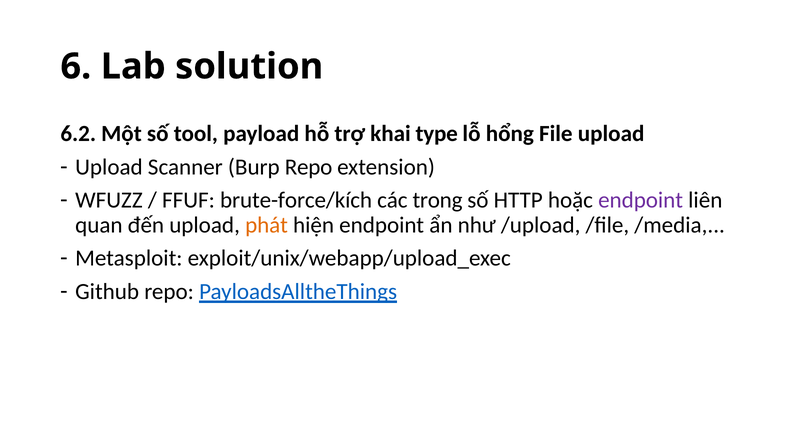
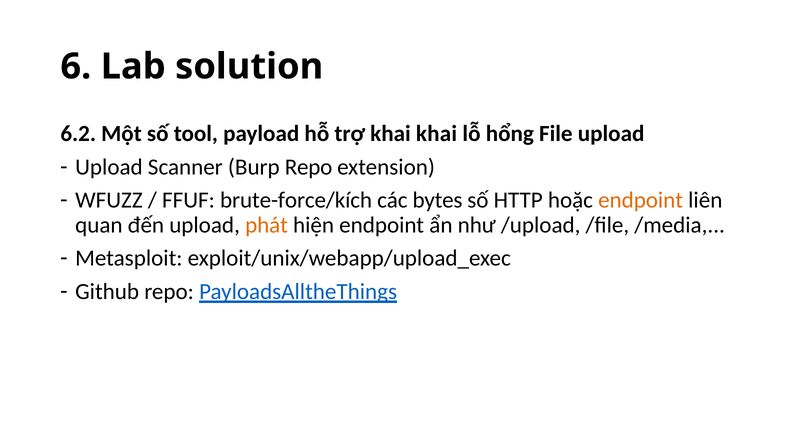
khai type: type -> khai (436, 134)
trong: trong -> bytes (438, 200)
endpoint colour: purple -> orange (641, 200)
